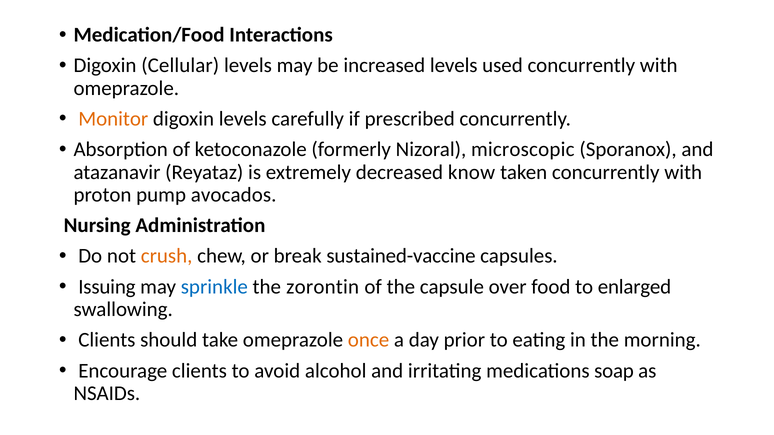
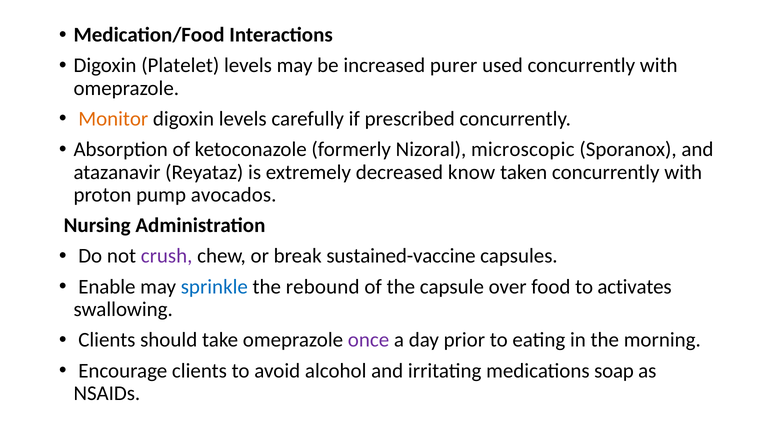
Cellular: Cellular -> Platelet (180, 66)
increased levels: levels -> purer (454, 66)
crush colour: orange -> purple (167, 256)
Issuing: Issuing -> Enable (107, 287)
zorontin: zorontin -> rebound (323, 287)
enlarged: enlarged -> activates (635, 287)
once colour: orange -> purple (369, 340)
